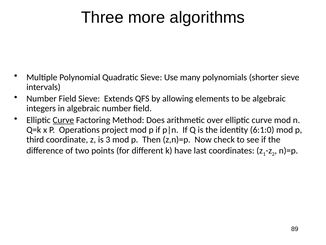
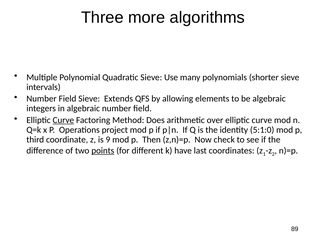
6:1:0: 6:1:0 -> 5:1:0 (262, 130)
3: 3 -> 9 (108, 139)
points underline: none -> present (103, 150)
